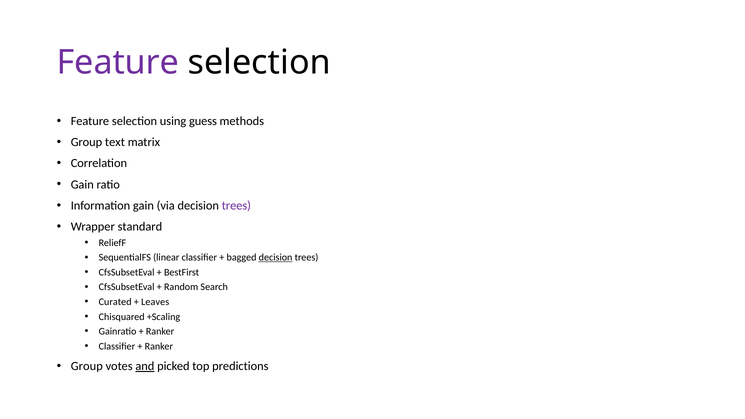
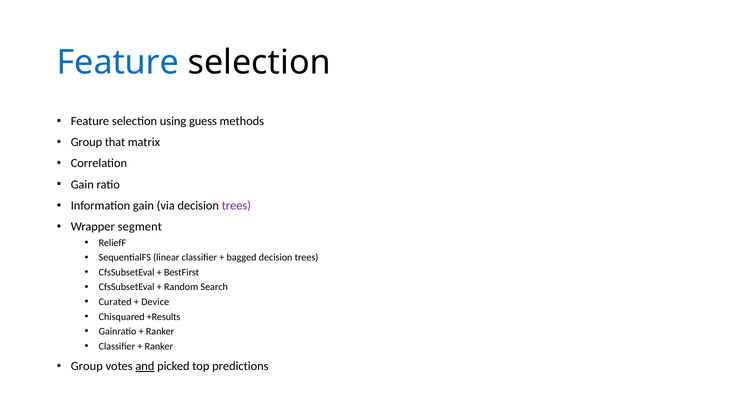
Feature colour: purple -> blue (118, 63)
text: text -> that (115, 142)
standard: standard -> segment (140, 227)
decision underline: present -> none (276, 258)
Leaves: Leaves -> Device (155, 302)
+Scaling: +Scaling -> +Results (164, 317)
